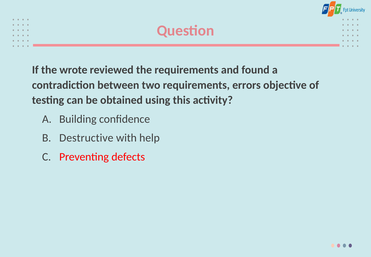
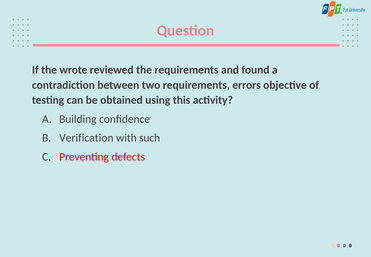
Destructive: Destructive -> Verification (86, 138)
help: help -> such (150, 138)
